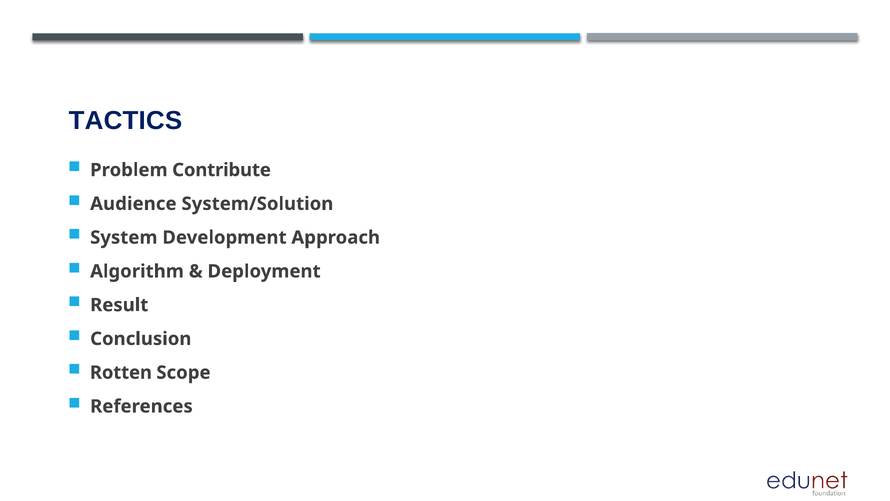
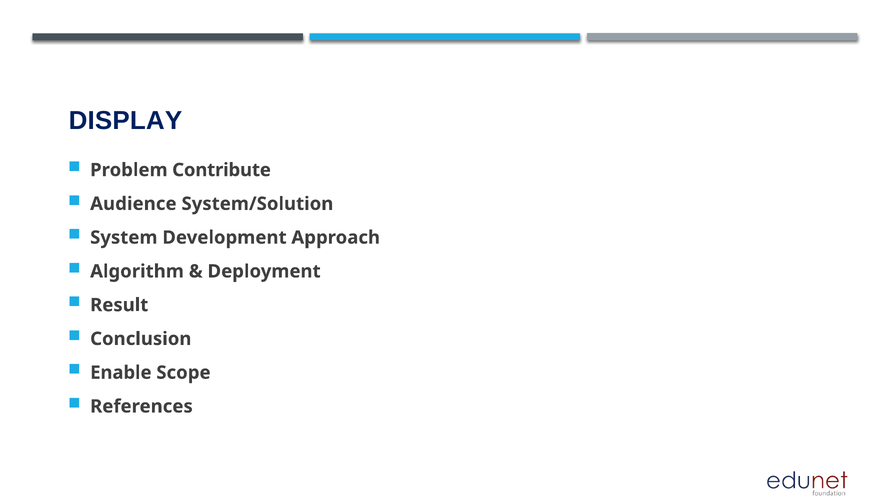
TACTICS: TACTICS -> DISPLAY (125, 120)
Rotten: Rotten -> Enable (121, 372)
